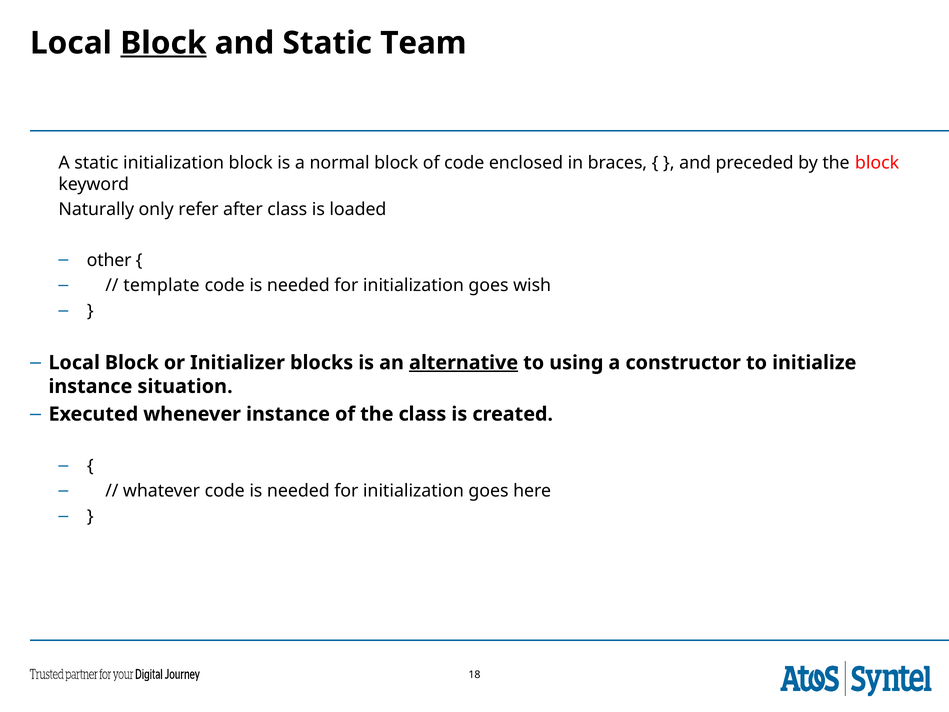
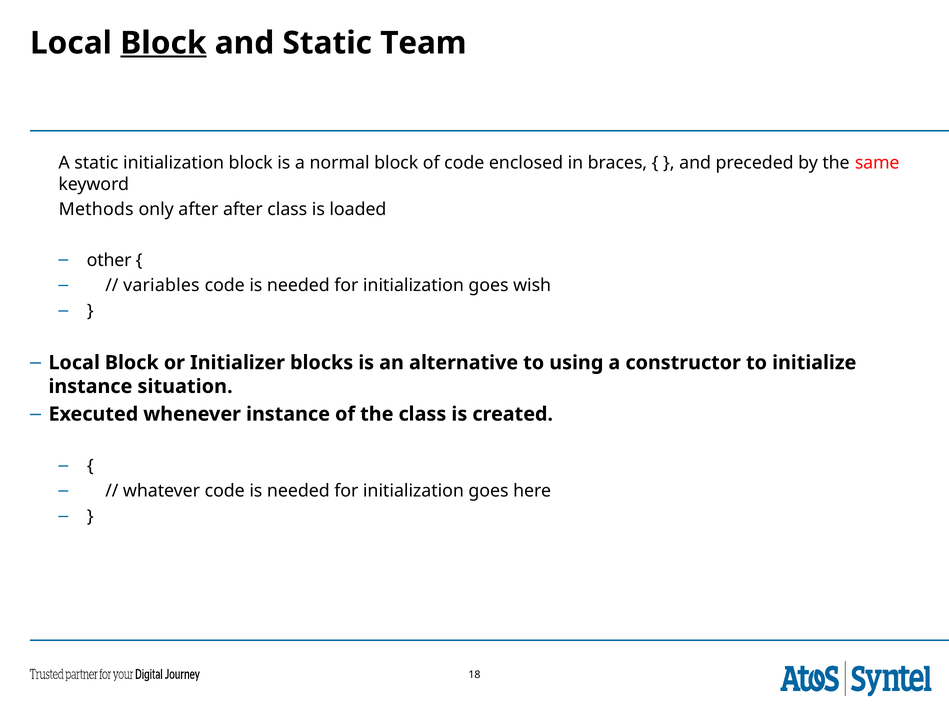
the block: block -> same (877, 163)
Naturally: Naturally -> Methods (96, 209)
only refer: refer -> after (198, 209)
template: template -> variables (161, 285)
alternative underline: present -> none (464, 363)
